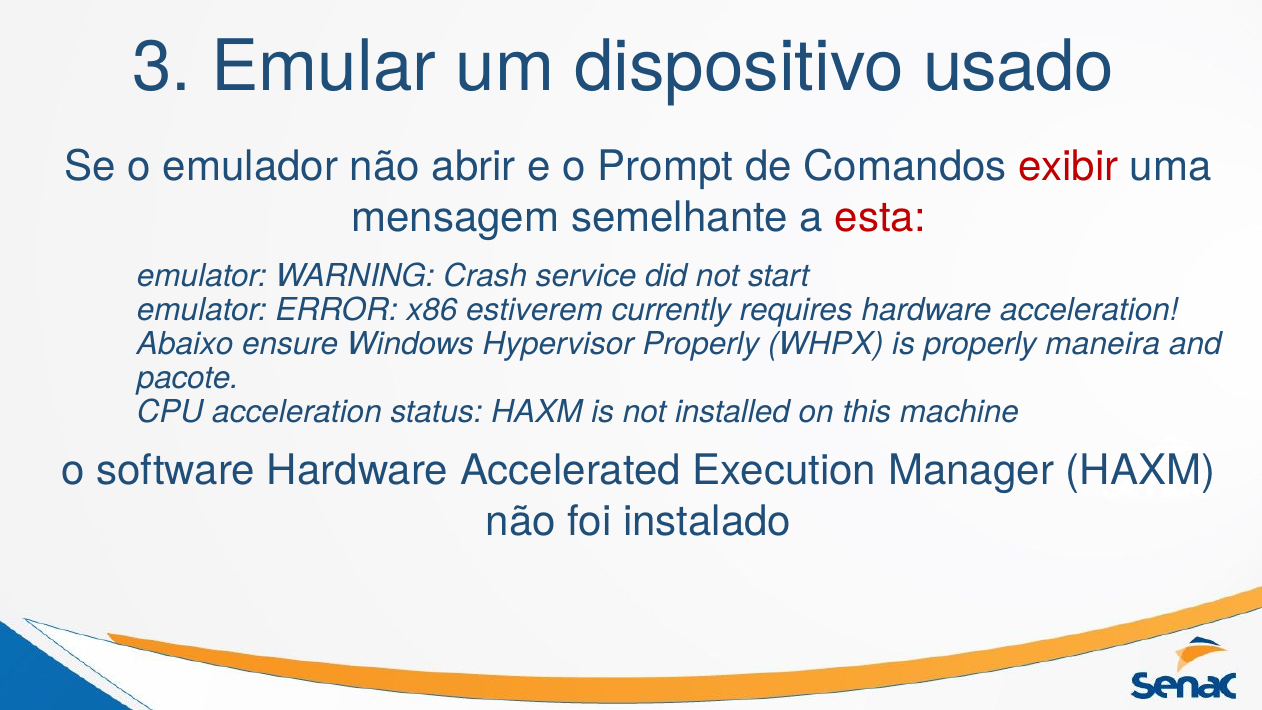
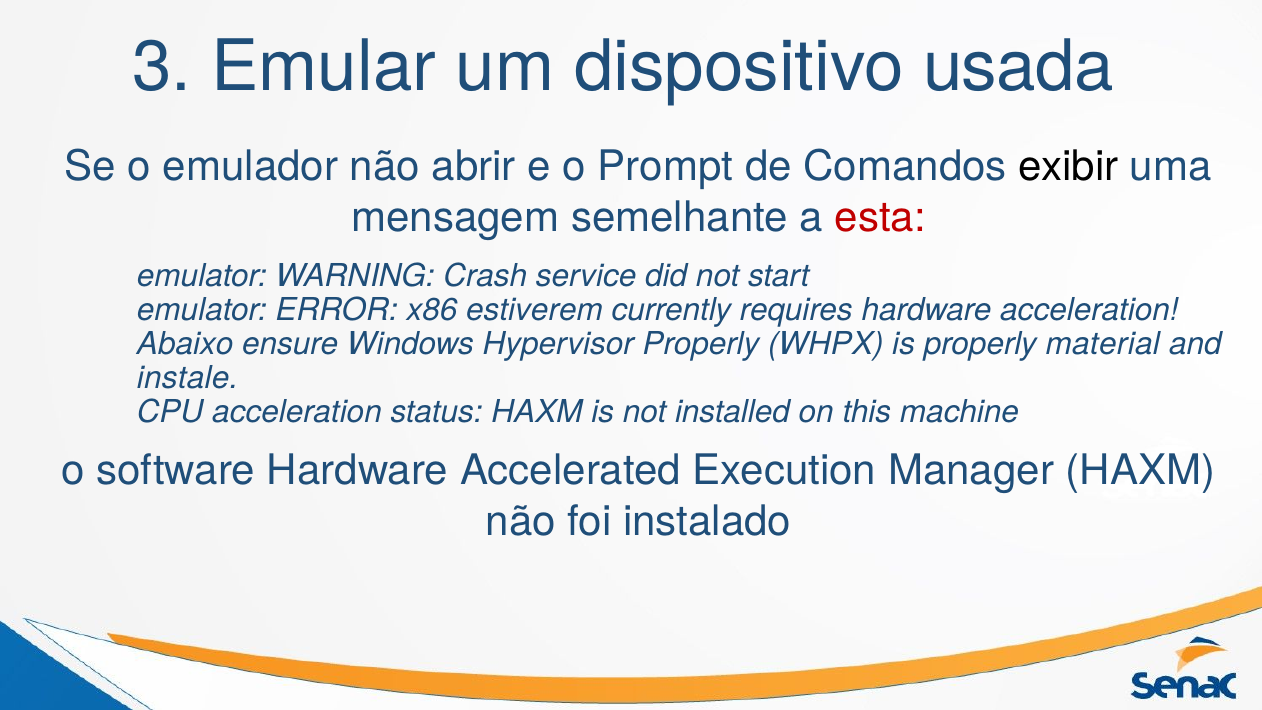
usado: usado -> usada (1018, 67)
exibir colour: red -> black (1069, 167)
maneira: maneira -> material (1103, 344)
pacote: pacote -> instale (188, 378)
